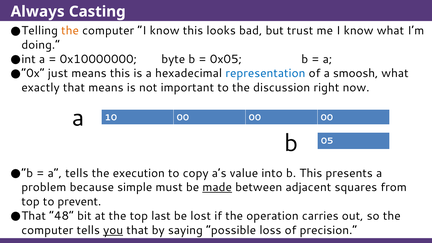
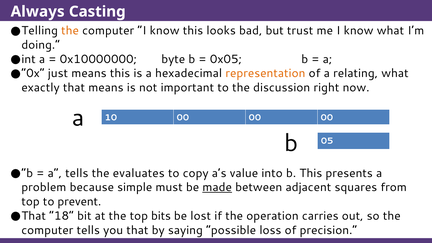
representation colour: blue -> orange (265, 73)
smoosh: smoosh -> relating (356, 73)
execution: execution -> evaluates (139, 173)
48: 48 -> 18 (62, 216)
last: last -> bits (161, 216)
you underline: present -> none (113, 230)
